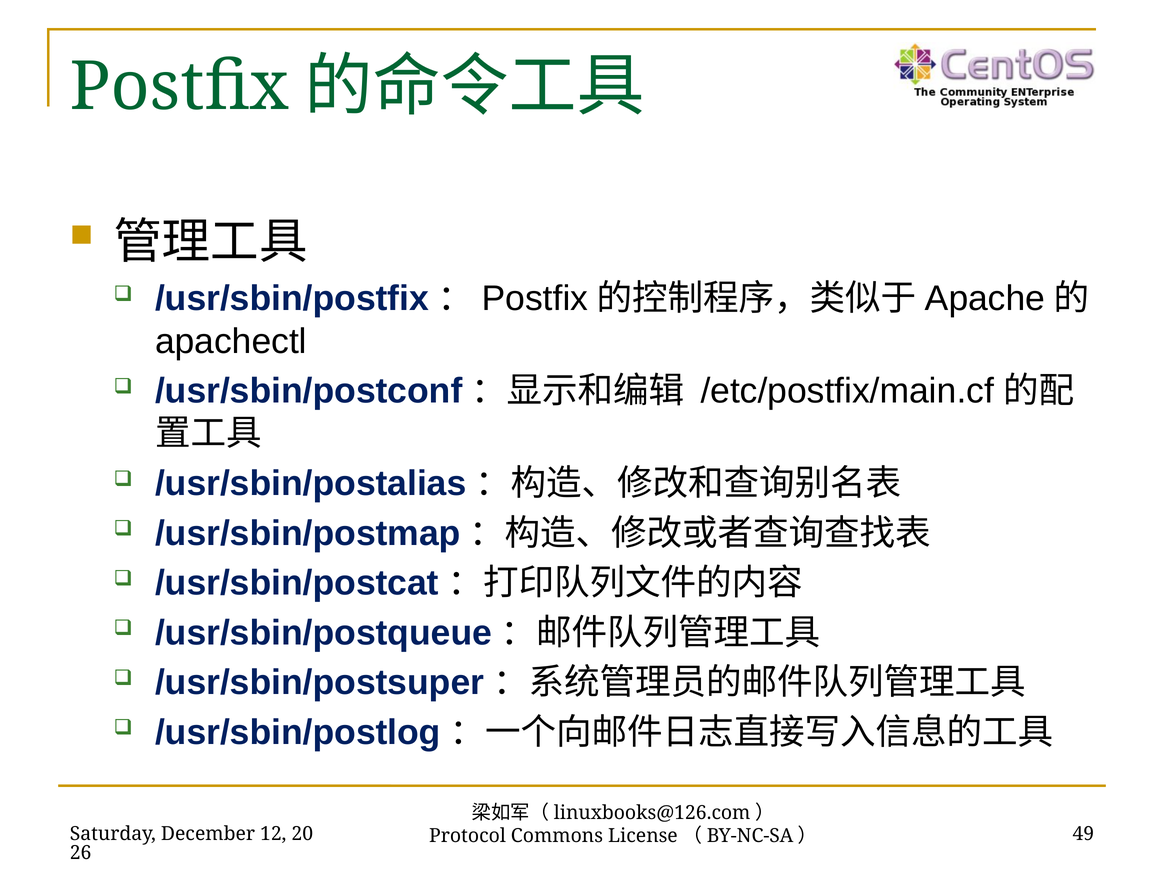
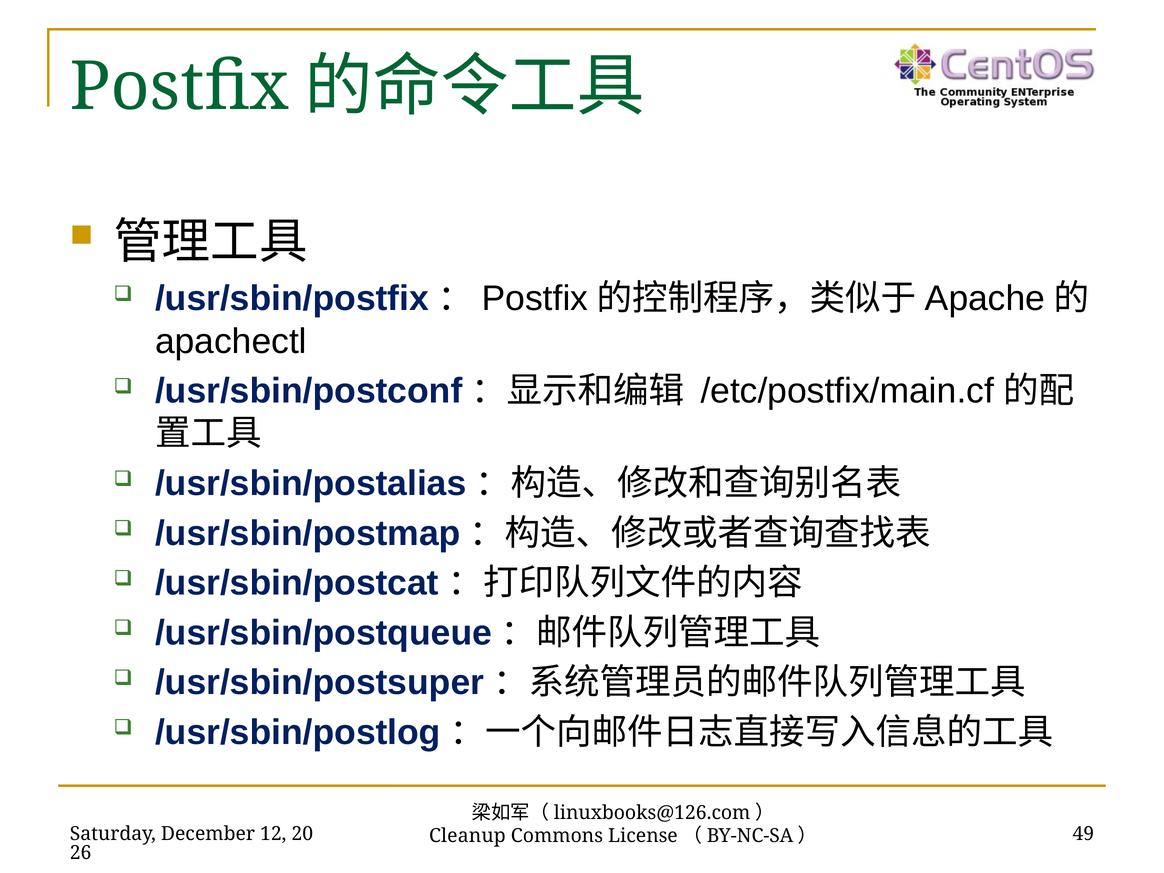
Protocol: Protocol -> Cleanup (467, 836)
